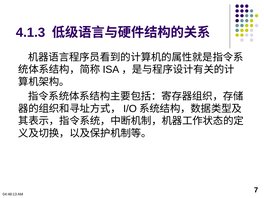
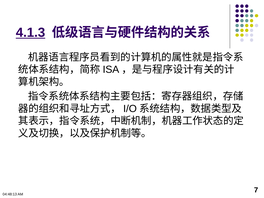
4.1.3 underline: none -> present (31, 33)
